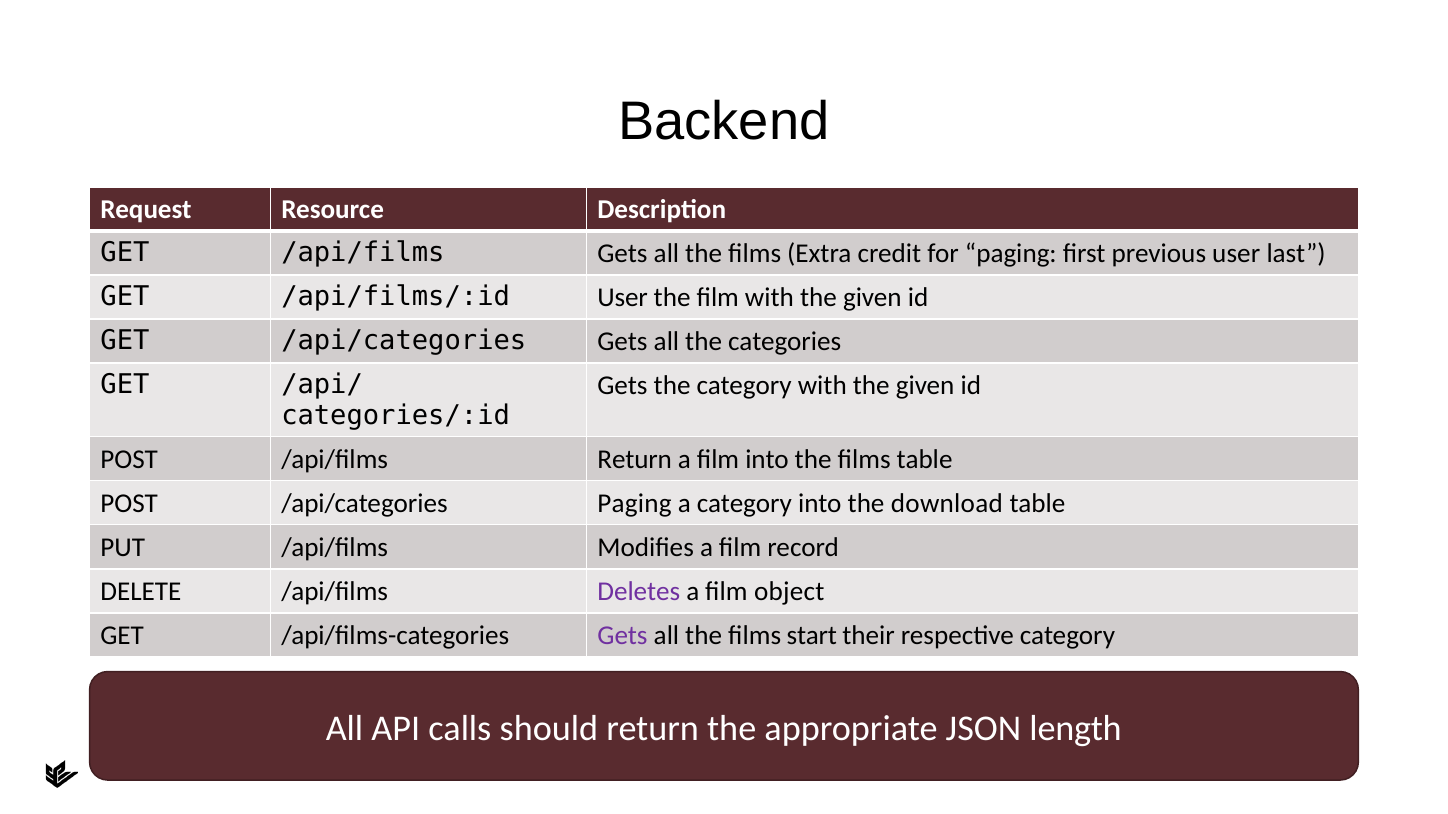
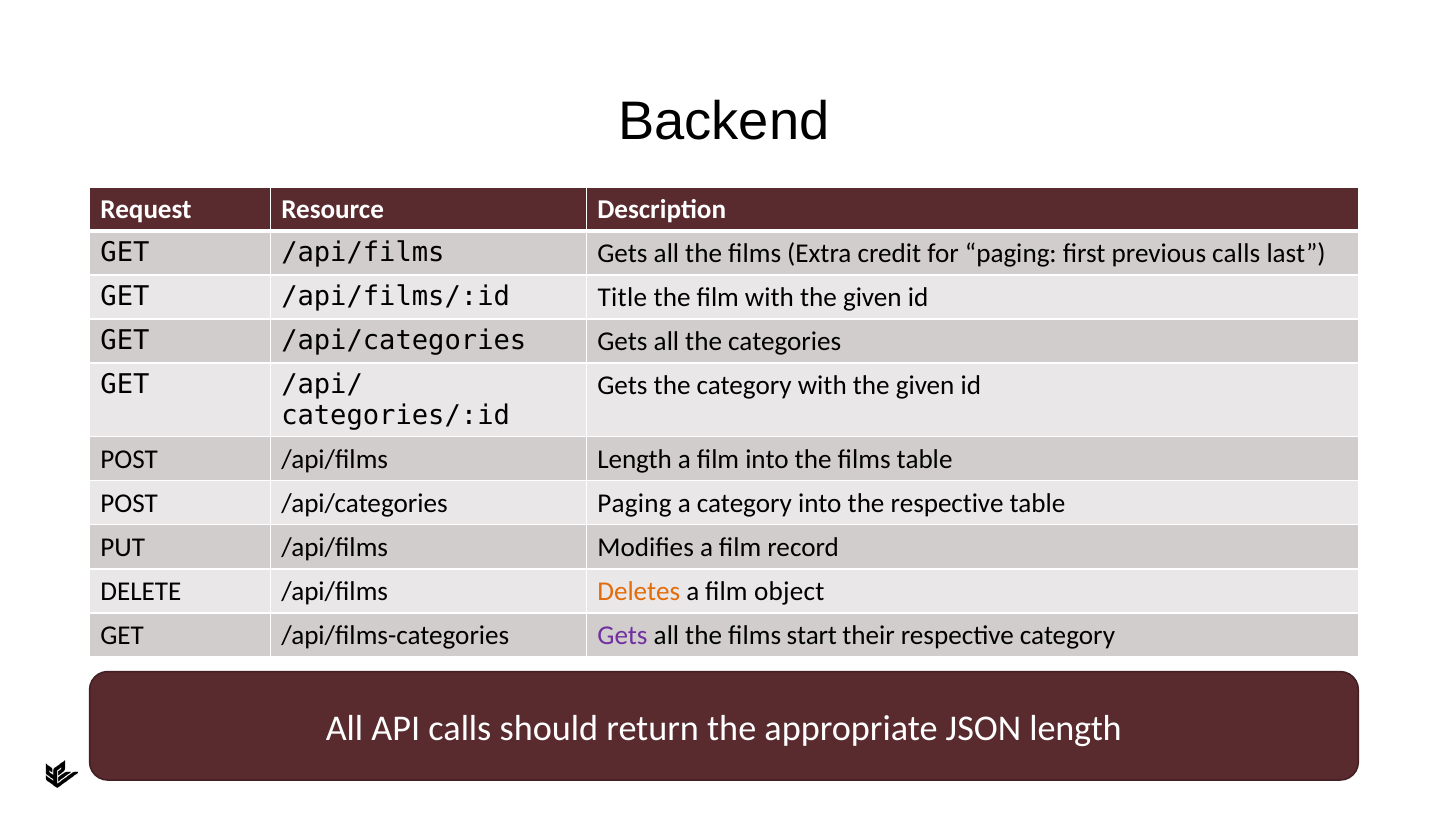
previous user: user -> calls (1236, 253)
/api/films/:id User: User -> Title (622, 297)
/api/films Return: Return -> Length (635, 459)
the download: download -> respective (947, 503)
Deletes colour: purple -> orange (639, 592)
